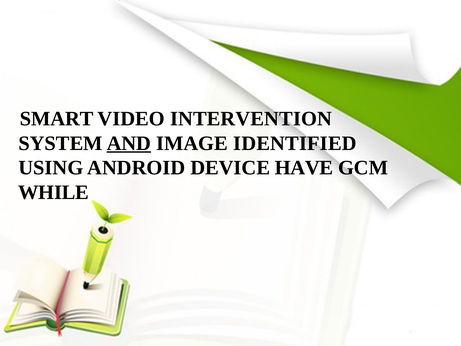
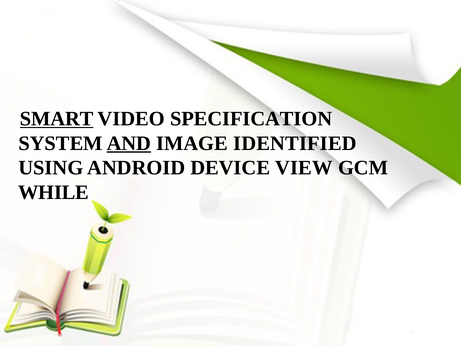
SMART underline: none -> present (57, 119)
INTERVENTION: INTERVENTION -> SPECIFICATION (251, 119)
HAVE: HAVE -> VIEW (304, 168)
